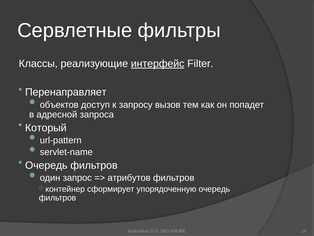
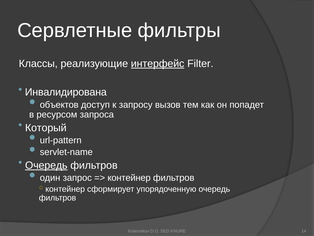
Перенаправляет: Перенаправляет -> Инвалидирована (66, 92)
адресной: адресной -> ресурсом (57, 114)
Очередь underline: none -> present (46, 165)
атрибутов: атрибутов -> контейнер (129, 177)
